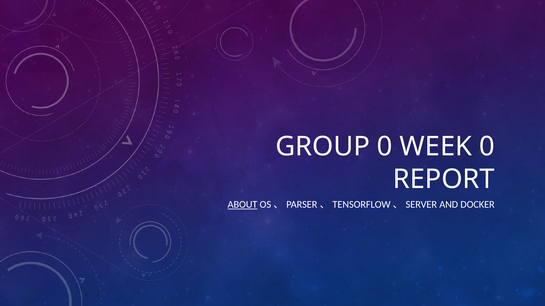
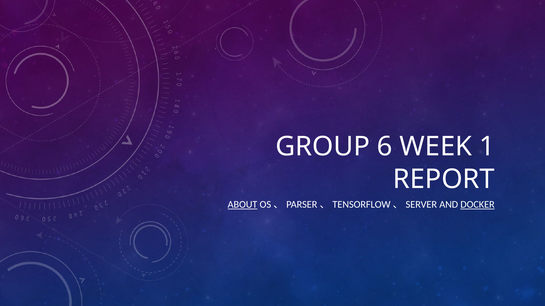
GROUP 0: 0 -> 6 (385, 147)
WEEK 0: 0 -> 1 (487, 147)
DOCKER underline: none -> present (478, 205)
